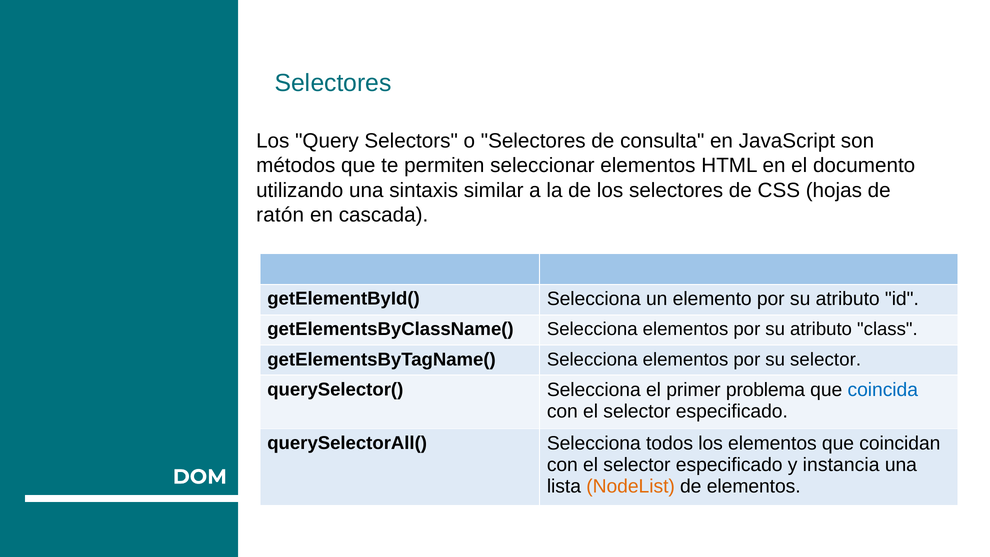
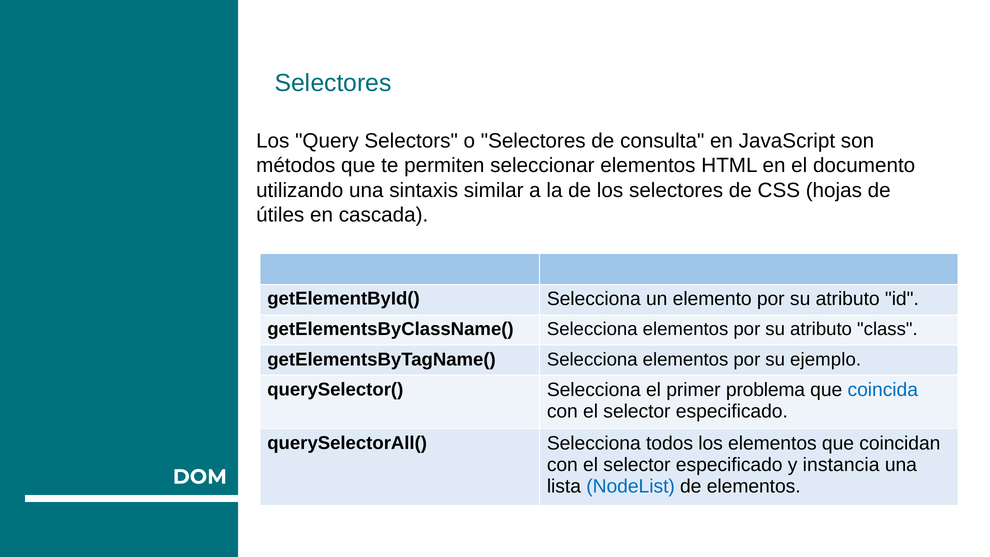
ratón: ratón -> útiles (280, 215)
su selector: selector -> ejemplo (826, 359)
NodeList colour: orange -> blue (631, 486)
